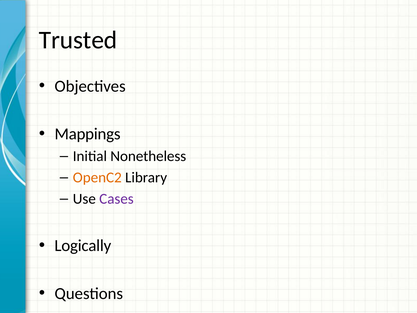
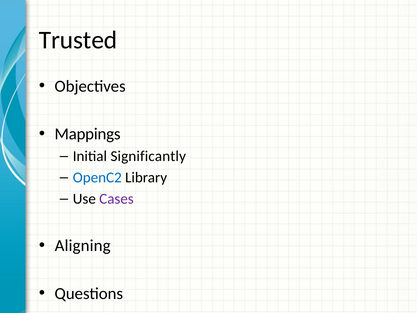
Nonetheless: Nonetheless -> Significantly (148, 156)
OpenC2 colour: orange -> blue (97, 177)
Logically: Logically -> Aligning (83, 246)
